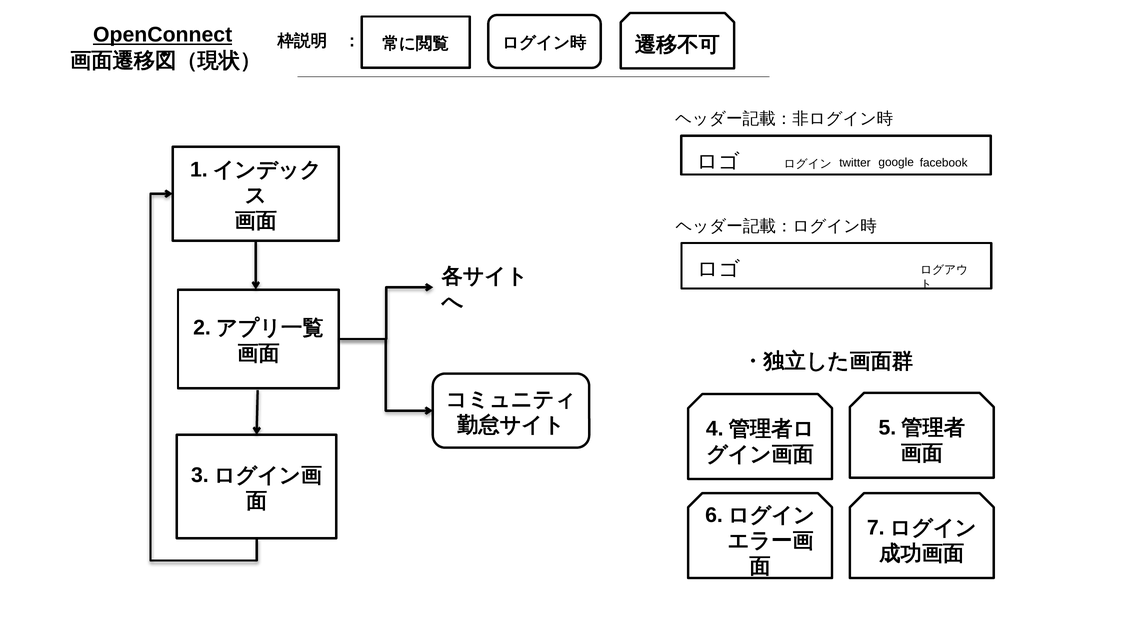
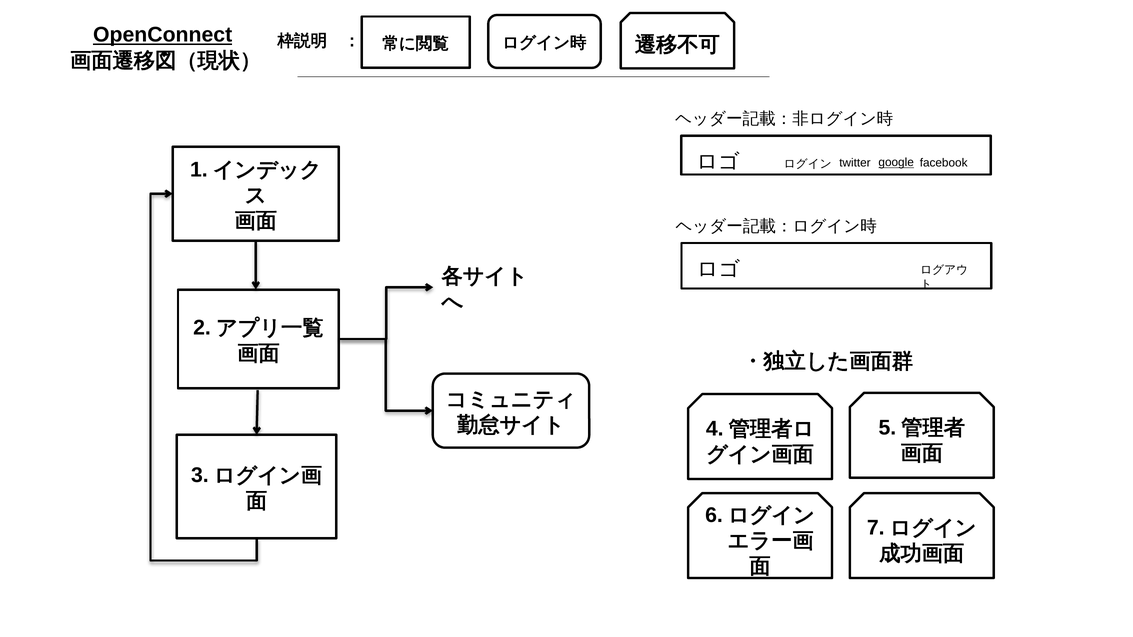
google underline: none -> present (896, 163)
